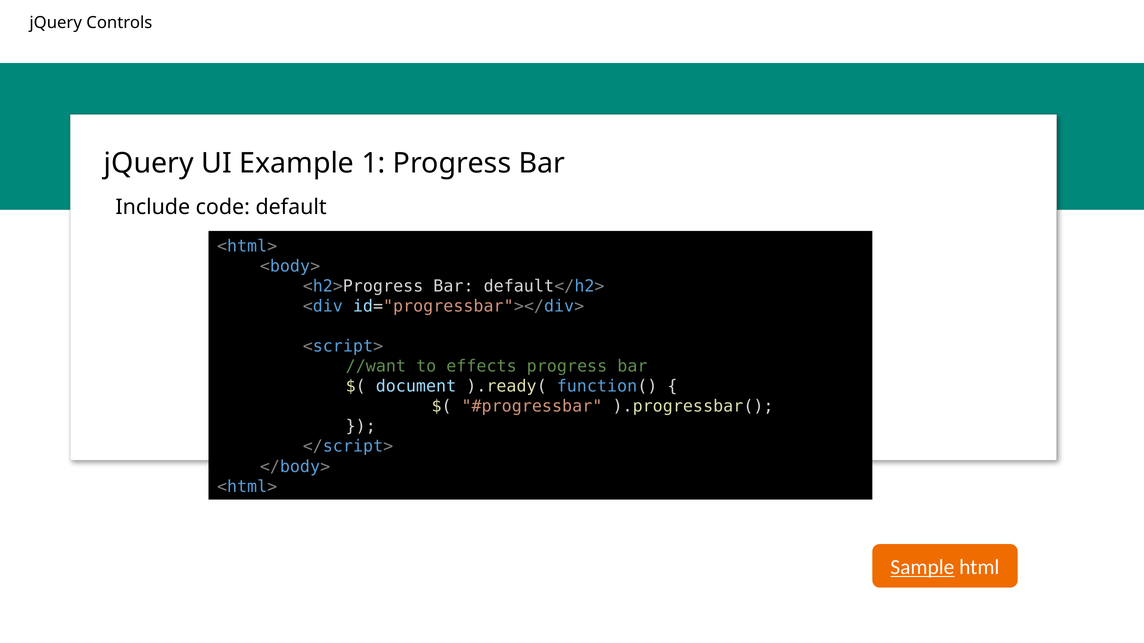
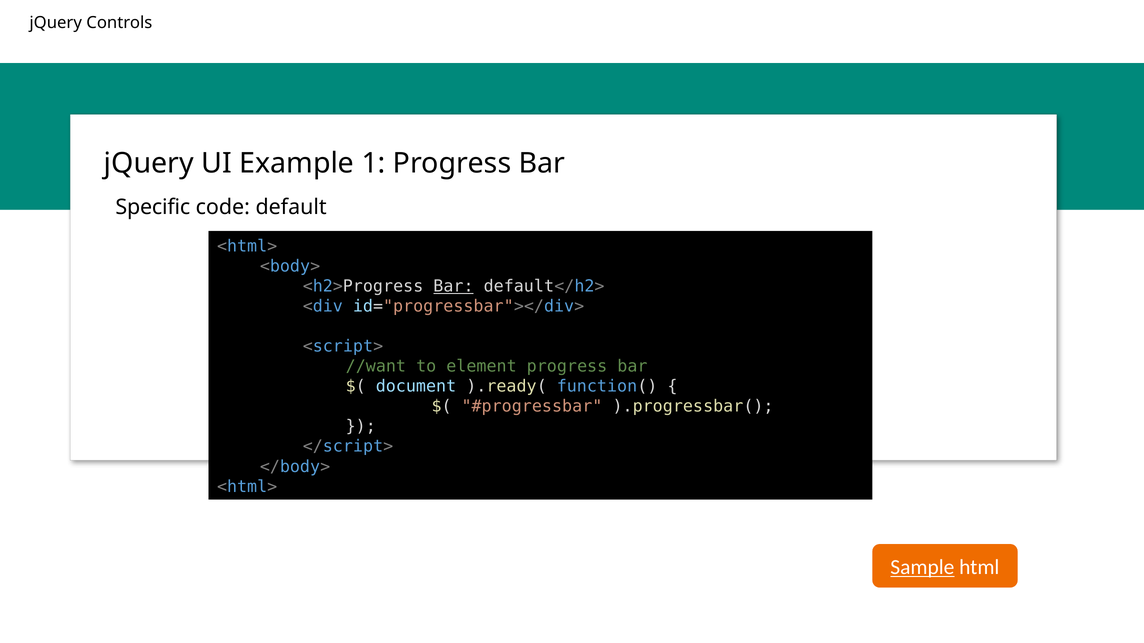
Include: Include -> Specific (153, 208)
Bar underline: none -> present (453, 287)
effects: effects -> element (482, 367)
